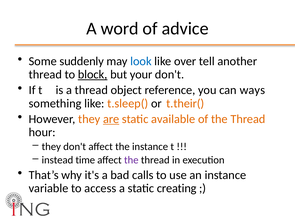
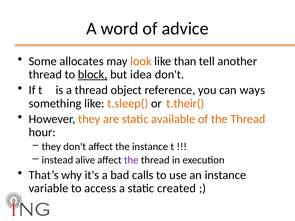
suddenly: suddenly -> allocates (82, 61)
look colour: blue -> orange (141, 61)
over: over -> than (185, 61)
your: your -> idea (141, 75)
are underline: present -> none (111, 119)
time: time -> alive (85, 160)
creating: creating -> created (177, 188)
